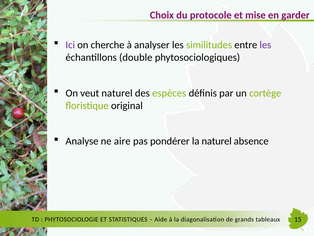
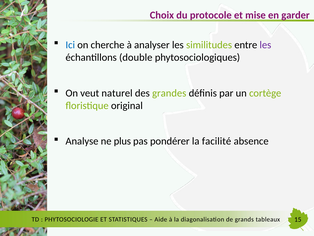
Ici colour: purple -> blue (70, 45)
espèces: espèces -> grandes (169, 93)
aire: aire -> plus (122, 141)
la naturel: naturel -> facilité (217, 141)
